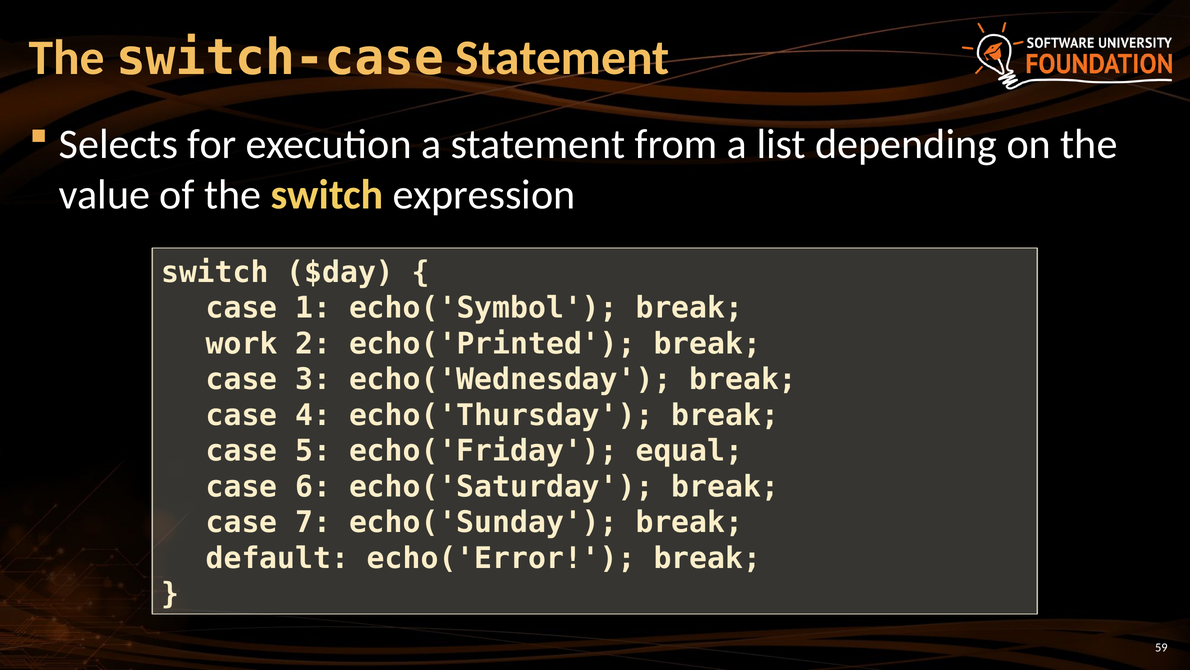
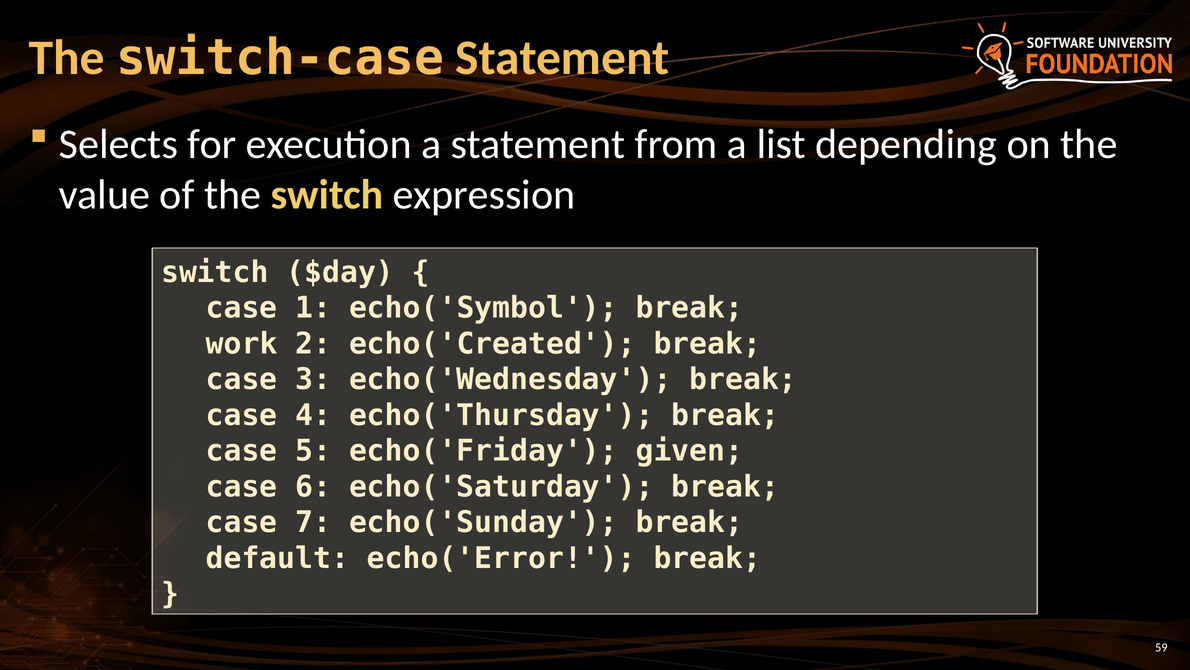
echo('Printed: echo('Printed -> echo('Created (492, 344)
equal: equal -> given (689, 451)
